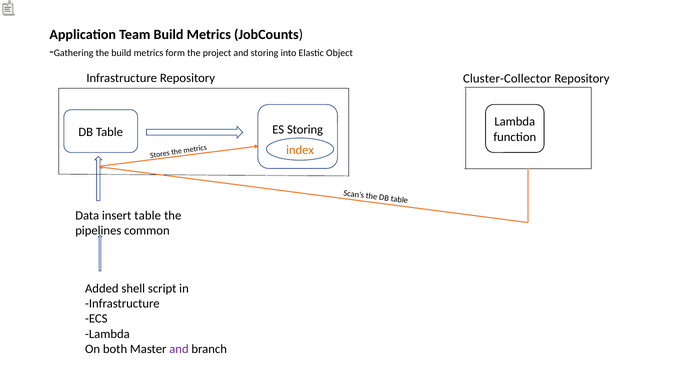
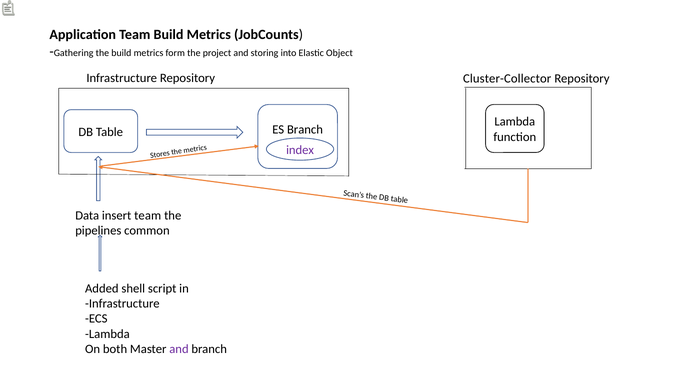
ES Storing: Storing -> Branch (305, 130)
index colour: orange -> purple (300, 150)
insert table: table -> team (148, 215)
